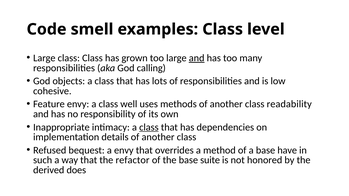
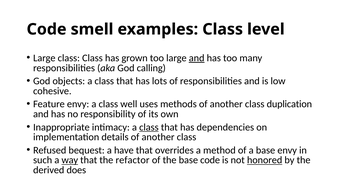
readability: readability -> duplication (289, 104)
a envy: envy -> have (124, 150)
base have: have -> envy (287, 150)
way underline: none -> present (70, 160)
base suite: suite -> code (210, 160)
honored underline: none -> present (265, 160)
